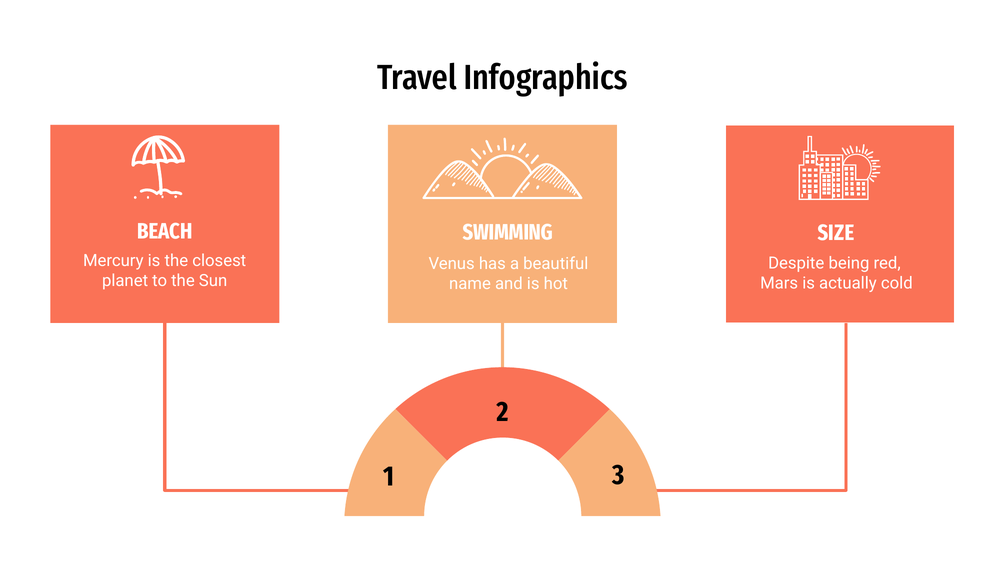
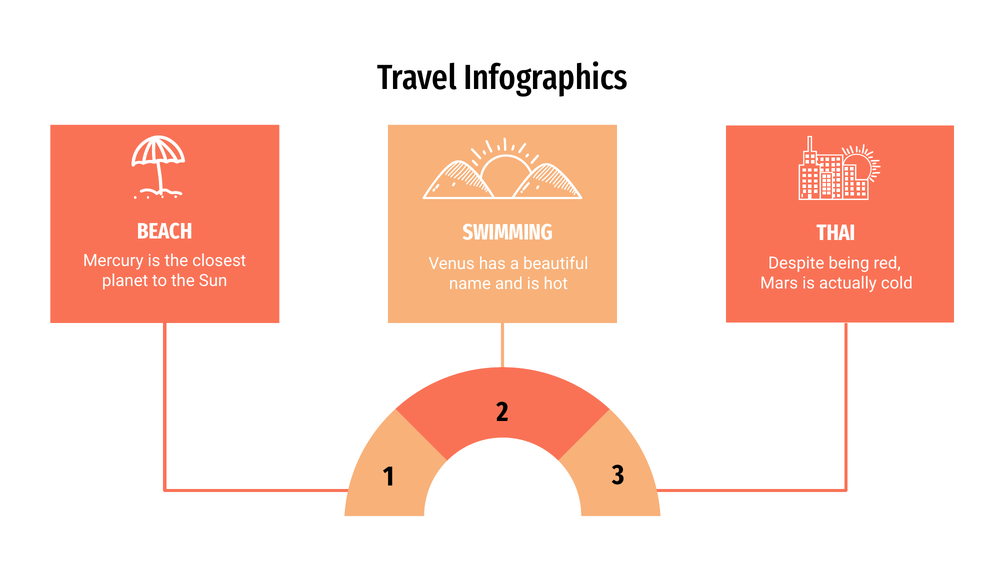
SIZE: SIZE -> THAI (836, 233)
